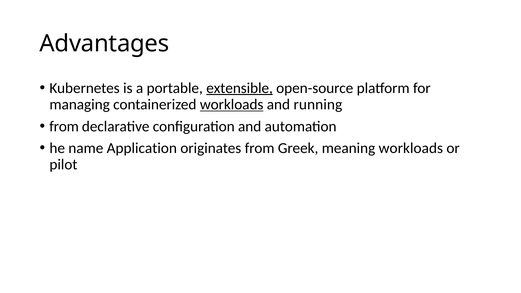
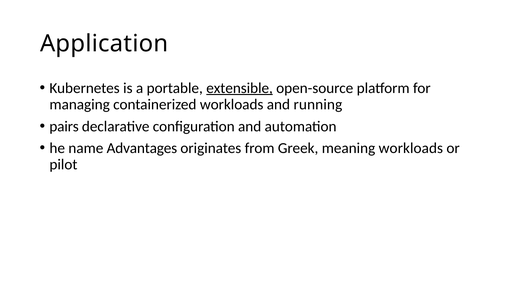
Advantages: Advantages -> Application (104, 44)
workloads underline: present -> none (232, 105)
from: from -> pairs (64, 126)
Application: Application -> Advantages (142, 148)
